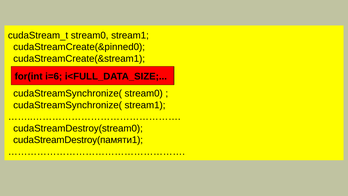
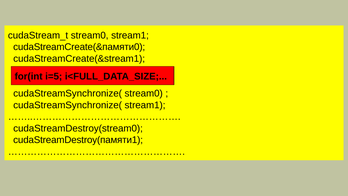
cudaStreamCreate(&pinned0: cudaStreamCreate(&pinned0 -> cudaStreamCreate(&памяти0 (79, 47)
i=6: i=6 -> i=5 (54, 76)
